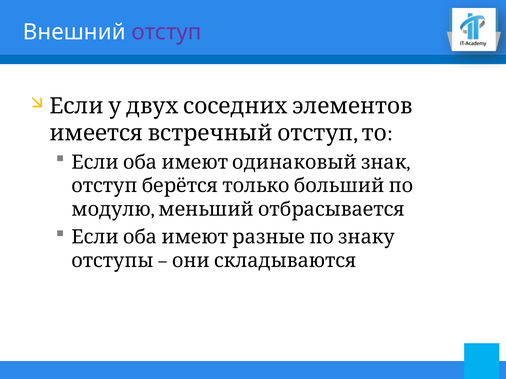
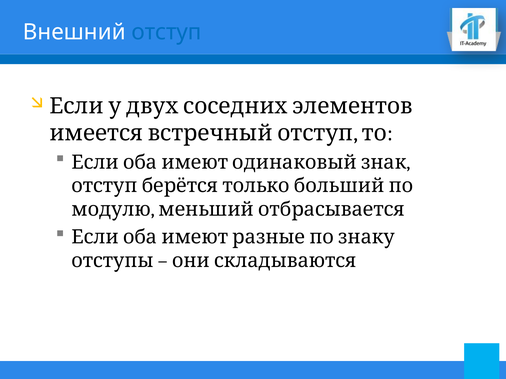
отступ colour: purple -> blue (167, 32)
